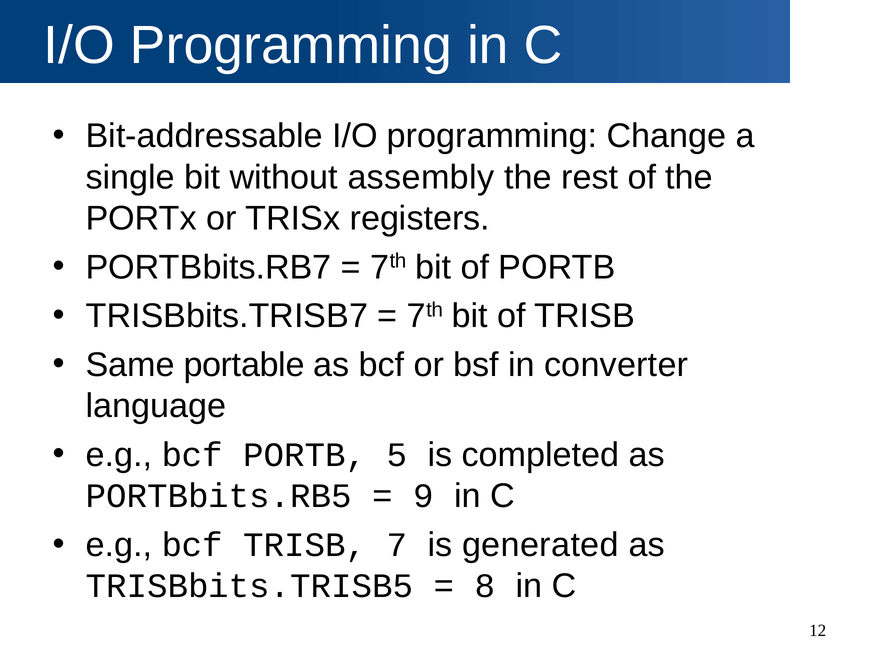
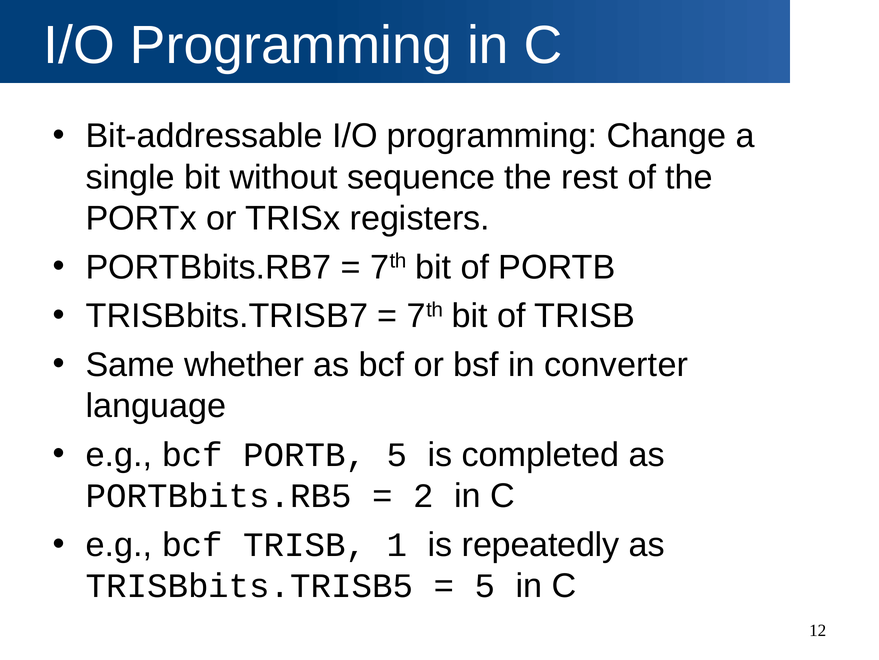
assembly: assembly -> sequence (421, 177)
portable: portable -> whether (244, 365)
9: 9 -> 2 (424, 496)
7: 7 -> 1 (397, 544)
generated: generated -> repeatedly (541, 544)
8: 8 -> 5 (485, 586)
